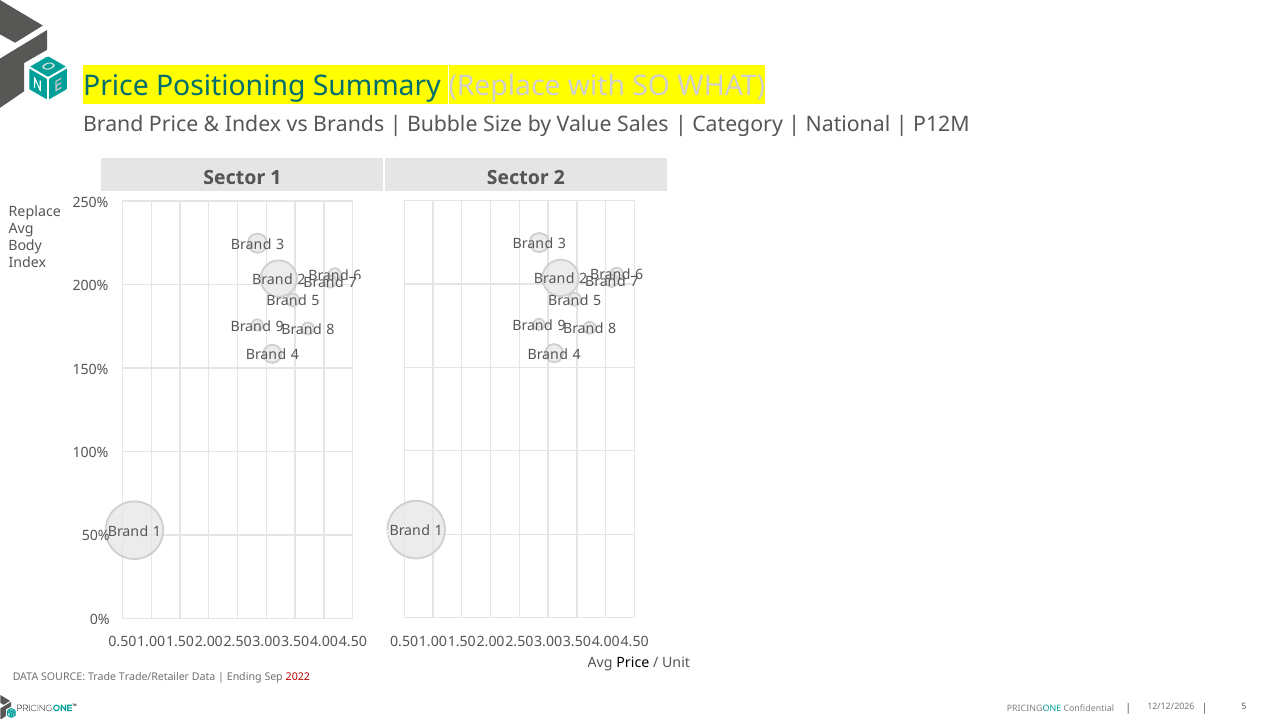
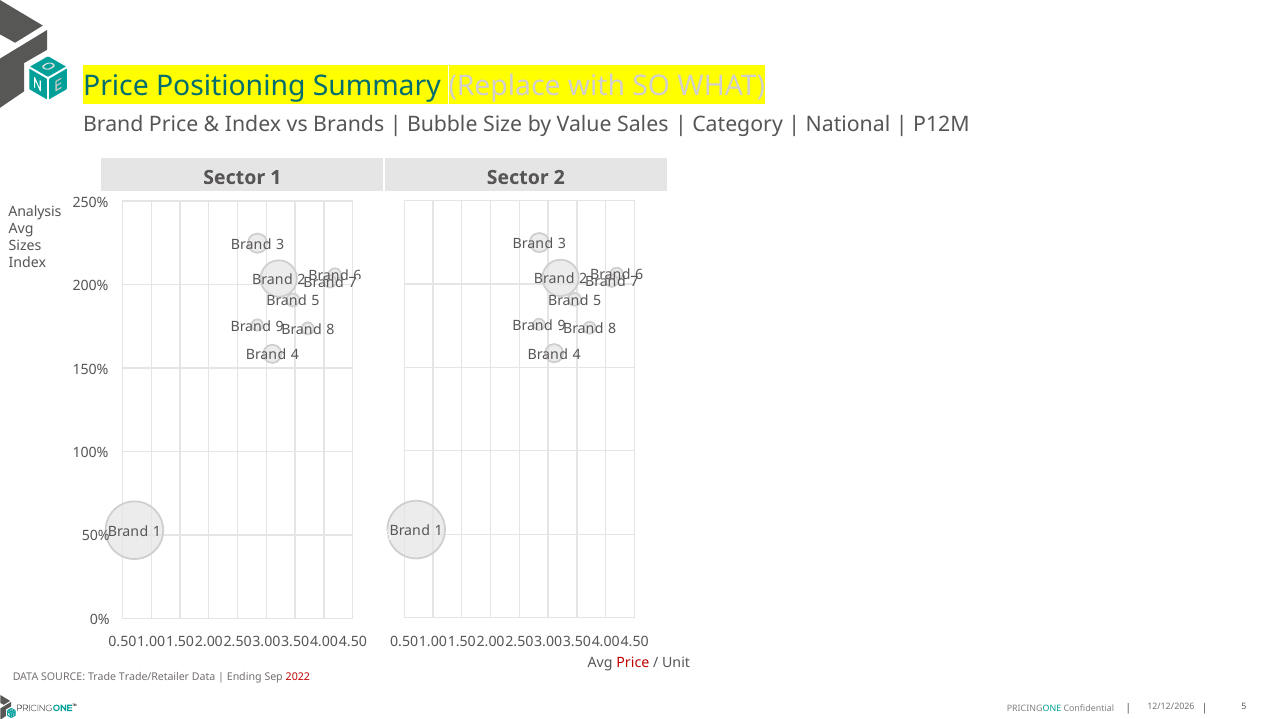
Replace: Replace -> Analysis (35, 212)
Body: Body -> Sizes (25, 246)
Price colour: black -> red (633, 663)
